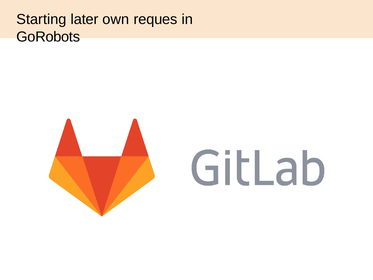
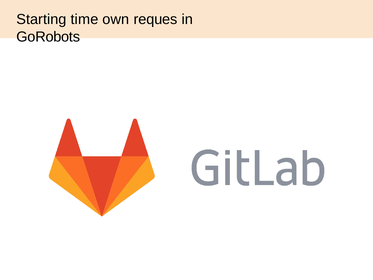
later: later -> time (84, 19)
